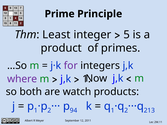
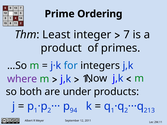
Principle: Principle -> Ordering (100, 14)
5: 5 -> 7 (127, 35)
for colour: purple -> blue (71, 66)
watch: watch -> under (77, 92)
